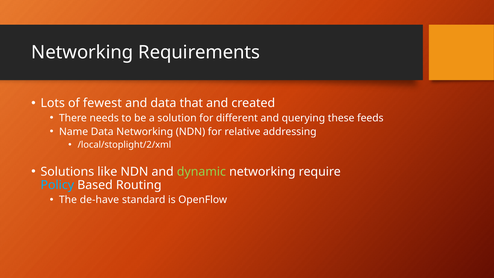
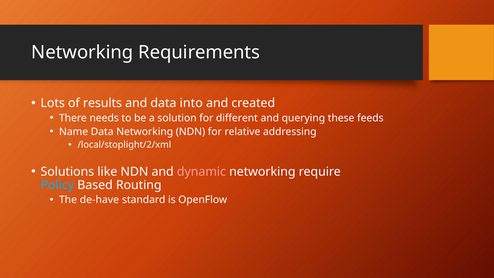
fewest: fewest -> results (102, 103)
that: that -> into (191, 103)
dynamic colour: light green -> pink (201, 172)
